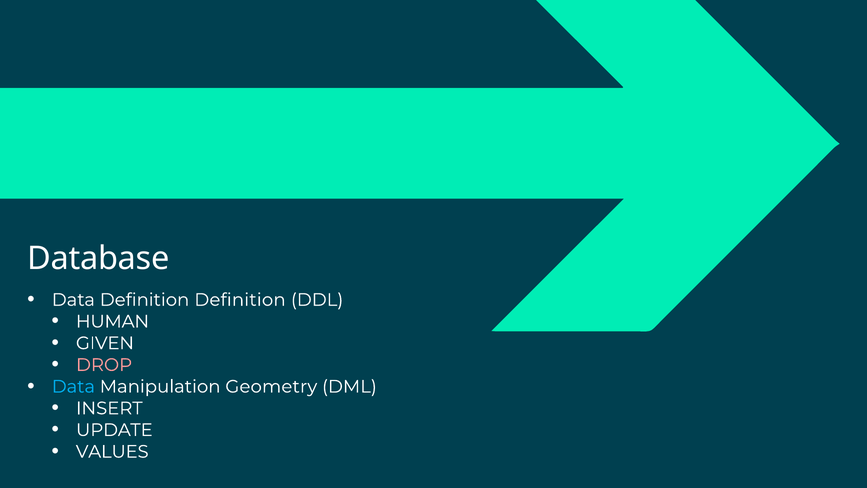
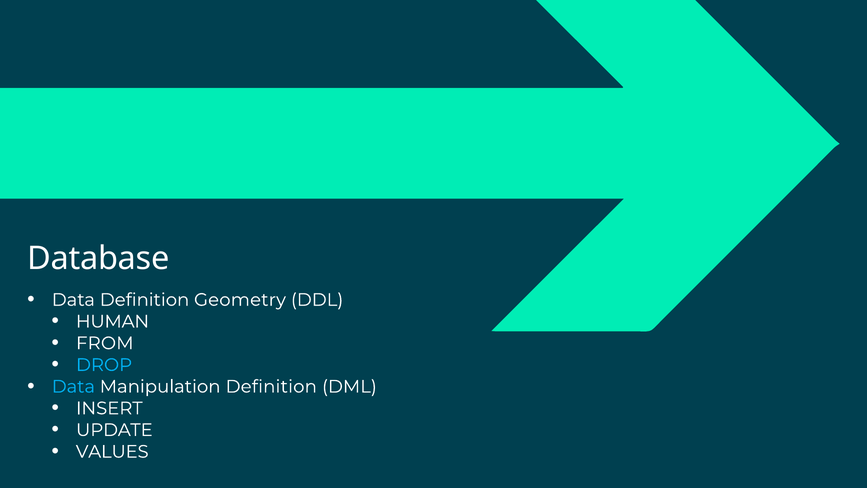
Definition Definition: Definition -> Geometry (240, 300)
GIVEN: GIVEN -> FROM (105, 343)
DROP colour: pink -> light blue (104, 365)
Manipulation Geometry: Geometry -> Definition (271, 386)
